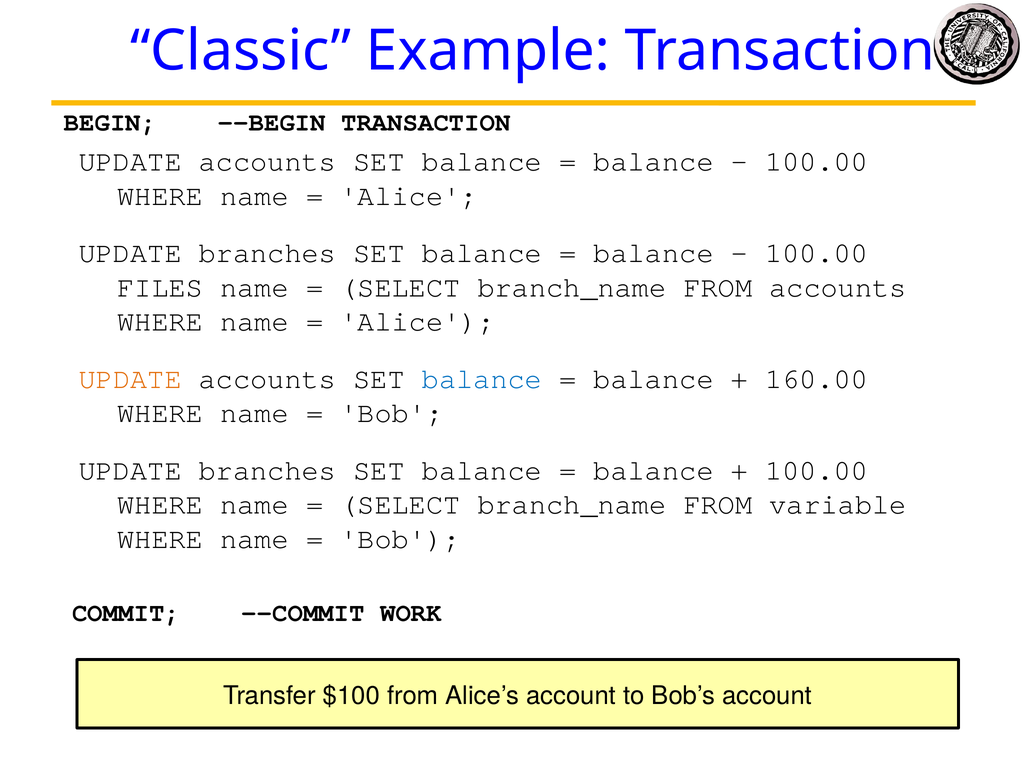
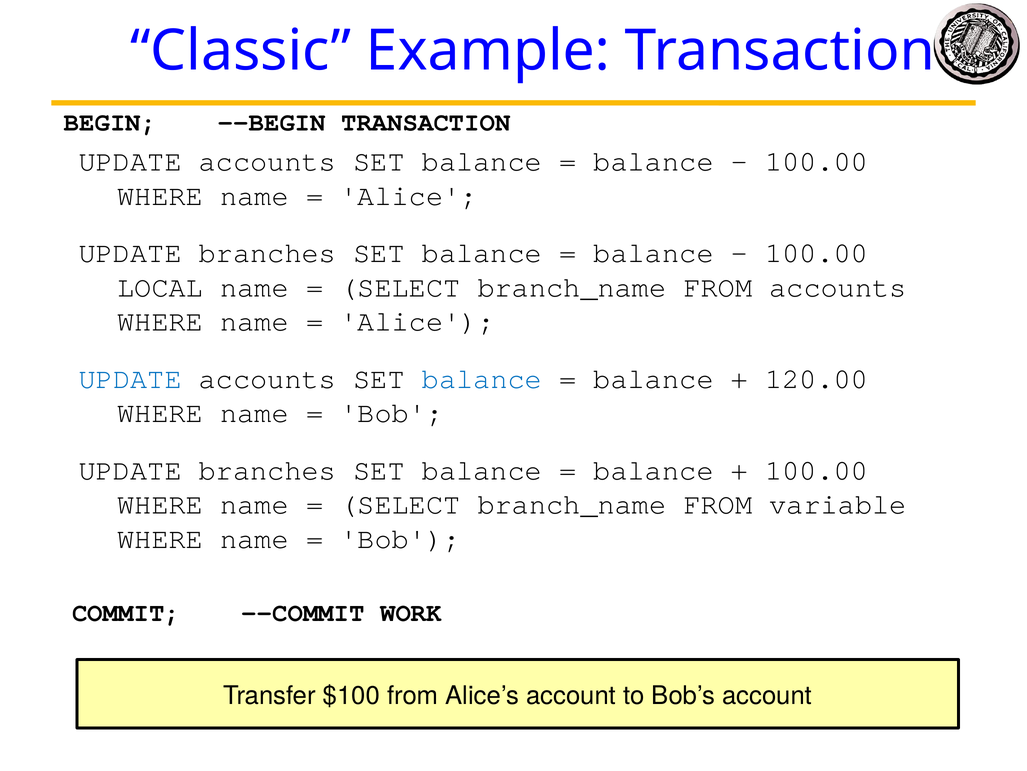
FILES: FILES -> LOCAL (160, 287)
UPDATE colour: orange -> blue (130, 378)
160.00: 160.00 -> 120.00 (816, 378)
